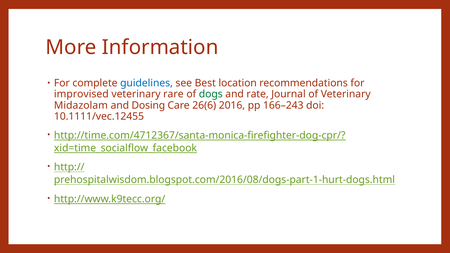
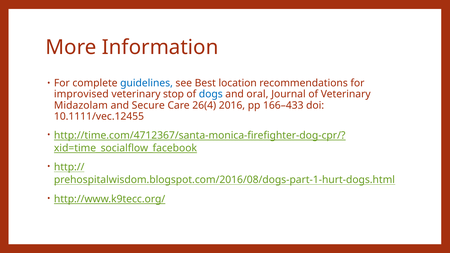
rare: rare -> stop (174, 94)
dogs colour: green -> blue (211, 94)
rate: rate -> oral (257, 94)
Dosing: Dosing -> Secure (148, 105)
26(6: 26(6 -> 26(4 (204, 105)
166–243: 166–243 -> 166–433 (283, 105)
